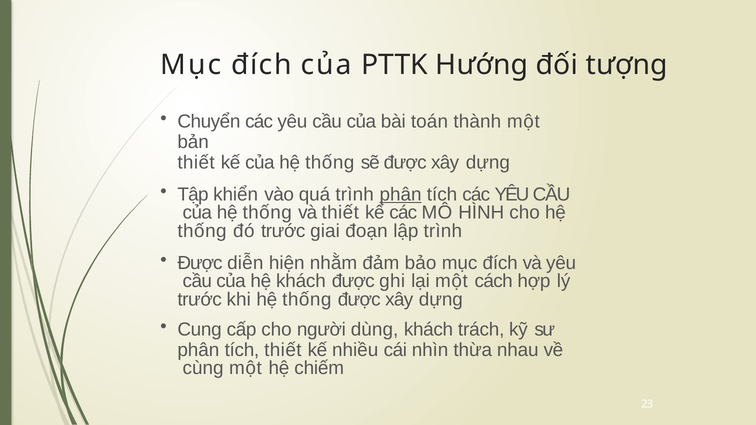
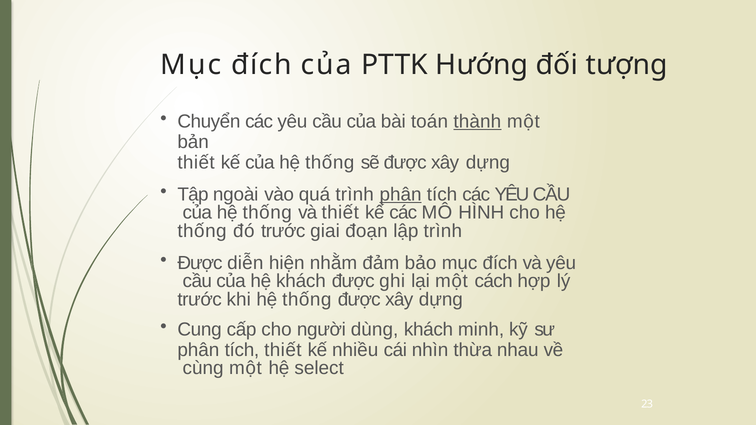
thành underline: none -> present (477, 122)
khiển: khiển -> ngoài (236, 195)
trách: trách -> minh (481, 330)
chiếm: chiếm -> select (319, 368)
